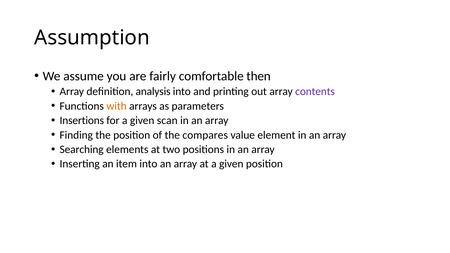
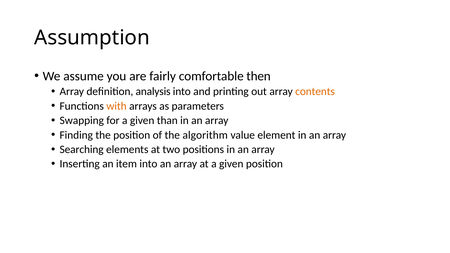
contents colour: purple -> orange (315, 92)
Insertions: Insertions -> Swapping (82, 121)
scan: scan -> than (167, 121)
compares: compares -> algorithm (205, 135)
